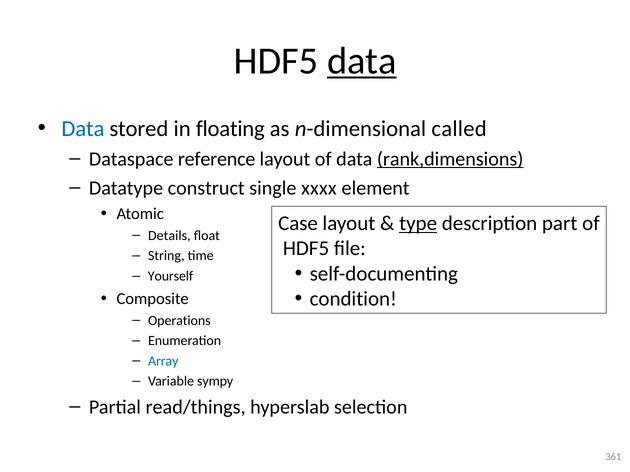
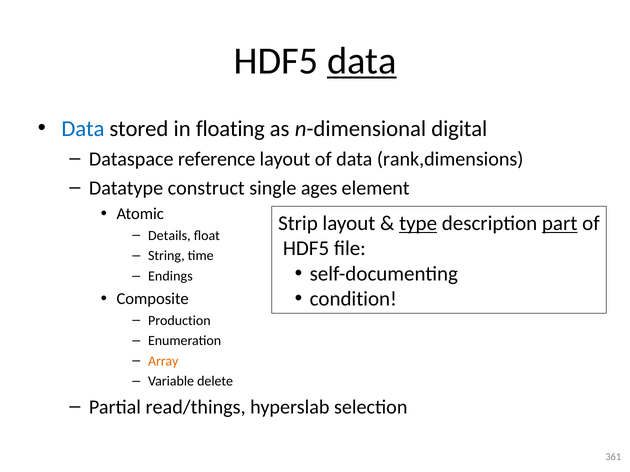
called: called -> digital (459, 129)
rank,dimensions underline: present -> none (450, 159)
xxxx: xxxx -> ages (319, 188)
Case: Case -> Strip (298, 224)
part underline: none -> present (560, 224)
Yourself: Yourself -> Endings (170, 276)
Operations: Operations -> Production (179, 321)
Array colour: blue -> orange (163, 361)
sympy: sympy -> delete (215, 382)
